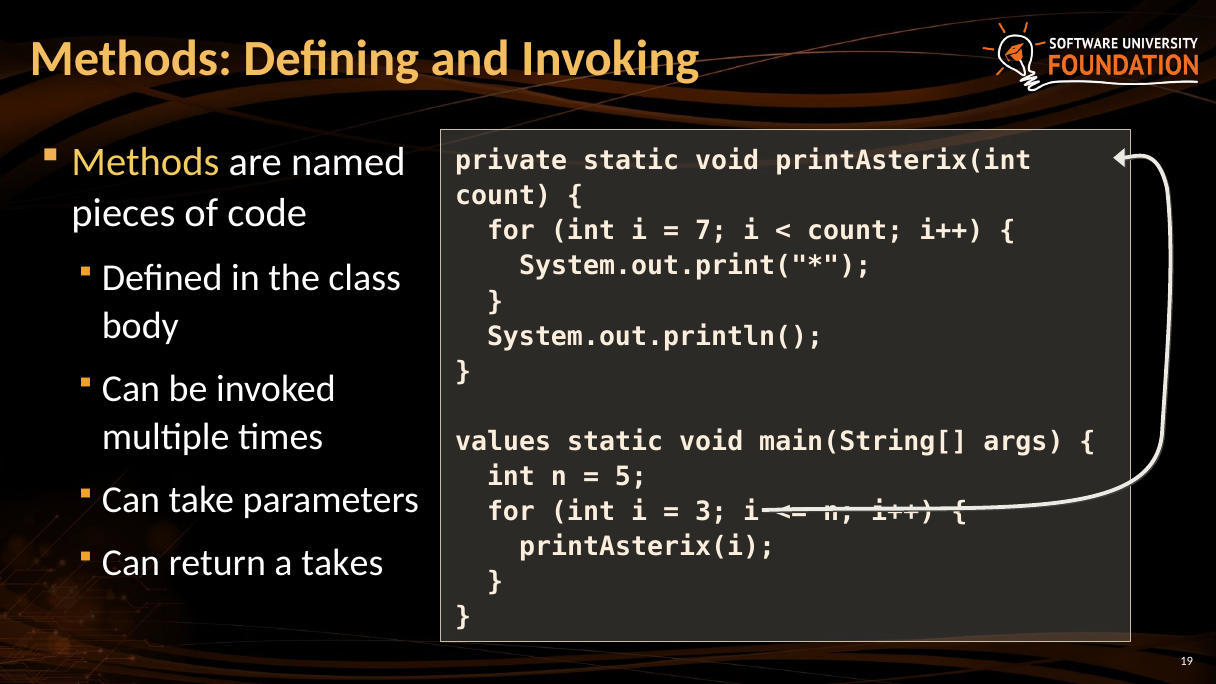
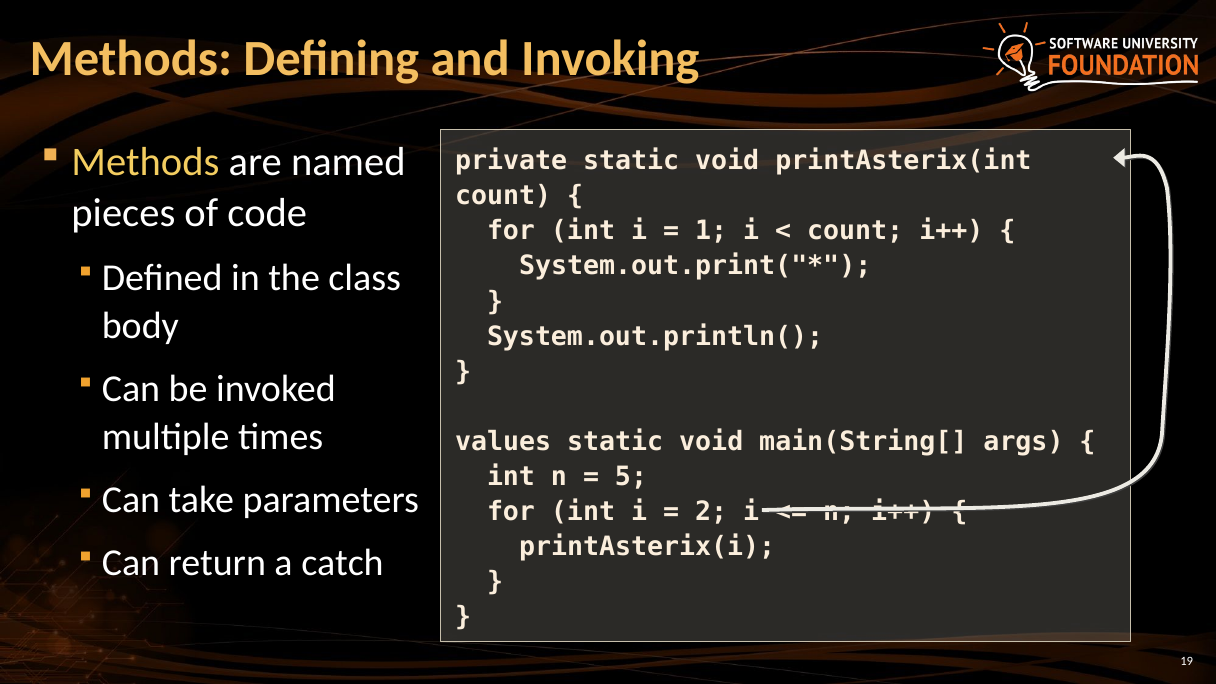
7: 7 -> 1 (711, 231)
3: 3 -> 2 (711, 512)
takes: takes -> catch (342, 563)
